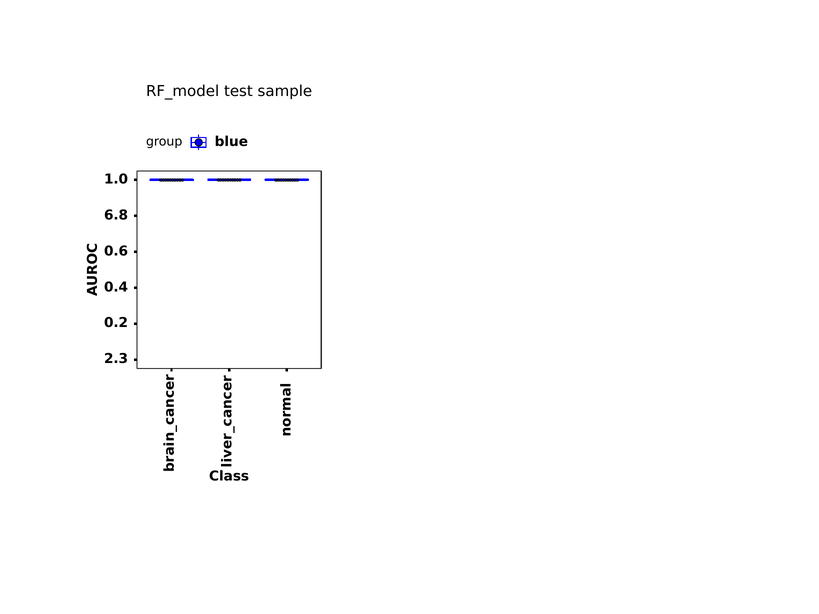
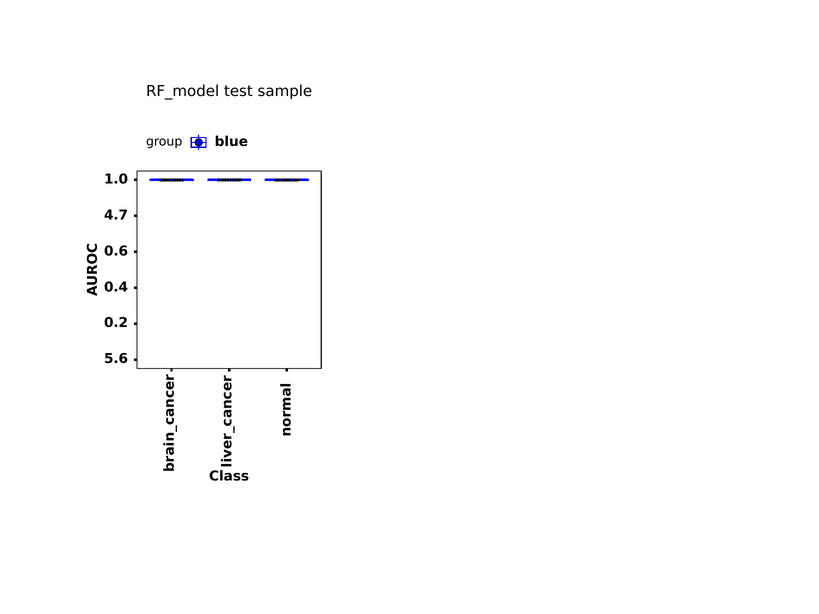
6.8: 6.8 -> 4.7 (116, 215)
2.3: 2.3 -> 5.6 (116, 359)
